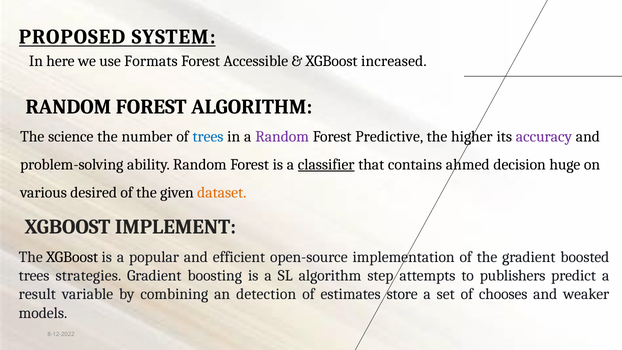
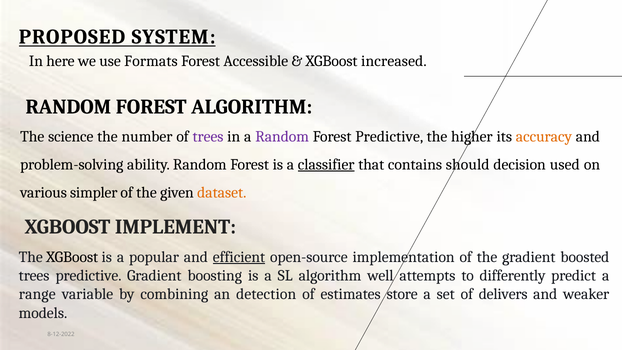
trees colour: blue -> purple (208, 136)
accuracy colour: purple -> orange (544, 136)
ahmed: ahmed -> should (468, 164)
huge: huge -> used (565, 164)
desired: desired -> simpler (94, 192)
efficient underline: none -> present (239, 257)
trees strategies: strategies -> predictive (88, 276)
step: step -> well (380, 276)
publishers: publishers -> differently (513, 276)
result: result -> range (37, 294)
chooses: chooses -> delivers (503, 294)
